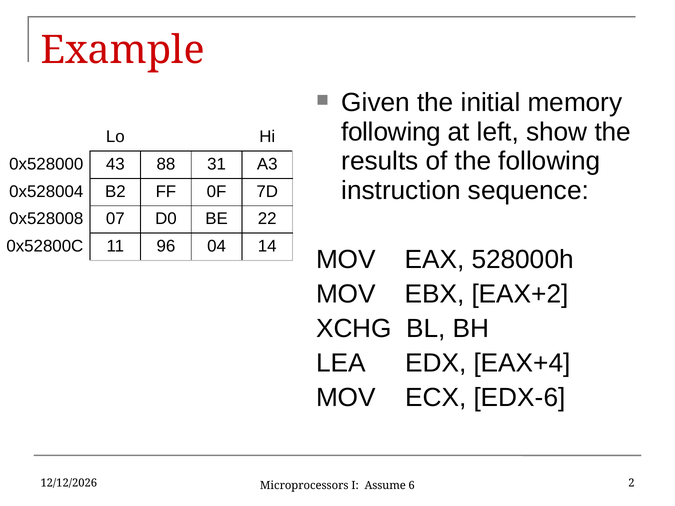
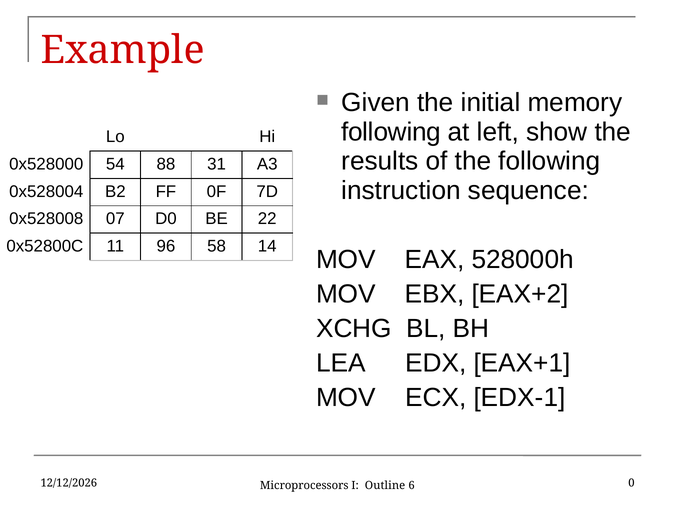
43: 43 -> 54 (115, 164)
04: 04 -> 58 (217, 246)
EAX+4: EAX+4 -> EAX+1 (522, 363)
EDX-6: EDX-6 -> EDX-1 (520, 398)
Assume: Assume -> Outline (385, 486)
2: 2 -> 0 (631, 483)
